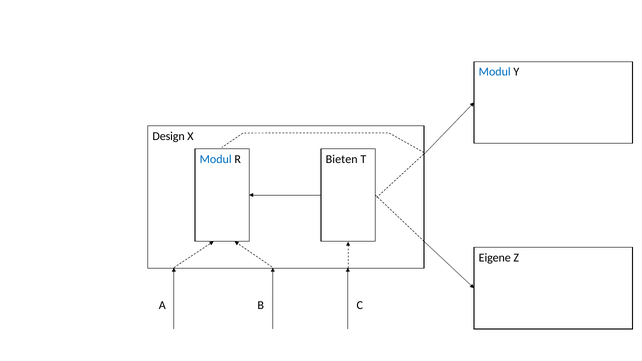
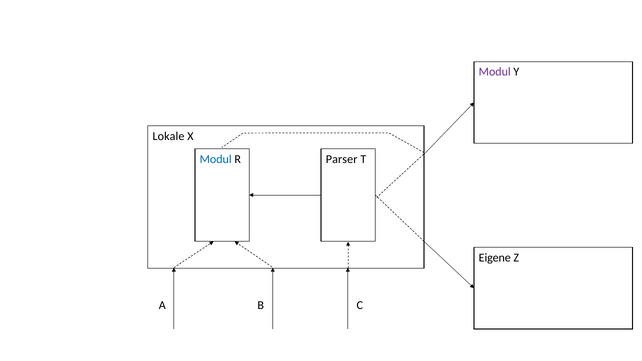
Modul colour: blue -> purple (495, 72)
Design: Design -> Lokale (168, 136)
Bieten: Bieten -> Parser (342, 159)
